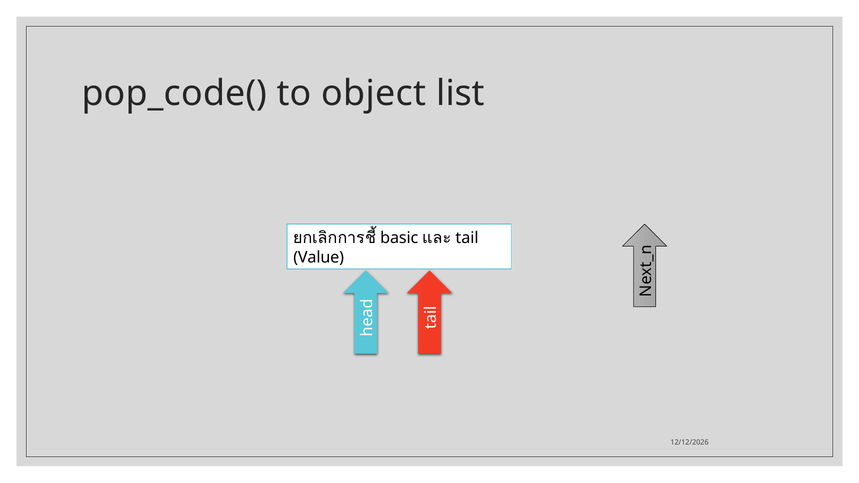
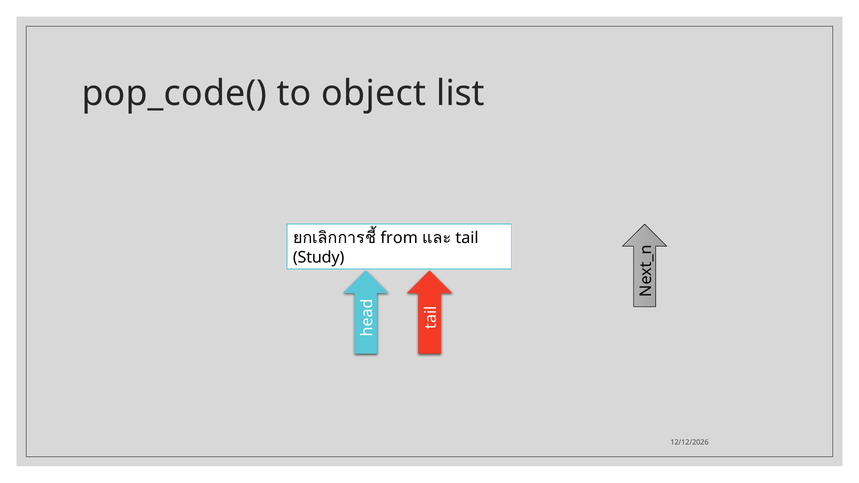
basic: basic -> from (399, 238)
Value: Value -> Study (319, 257)
